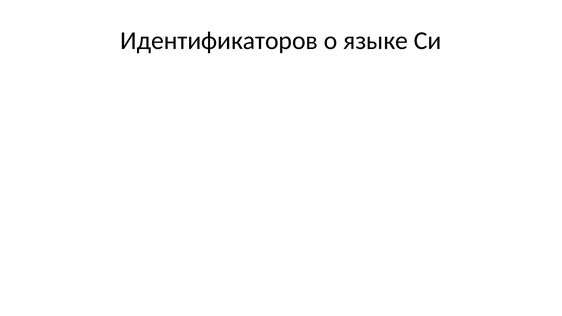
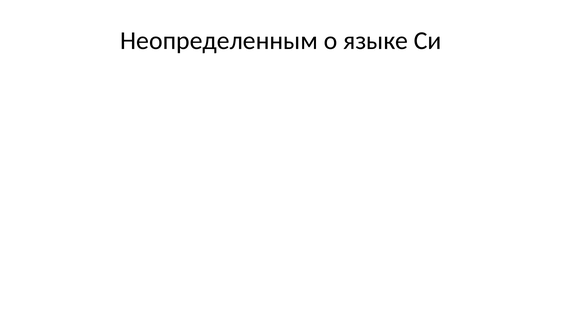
Идентификаторов: Идентификаторов -> Неопределенным (219, 41)
